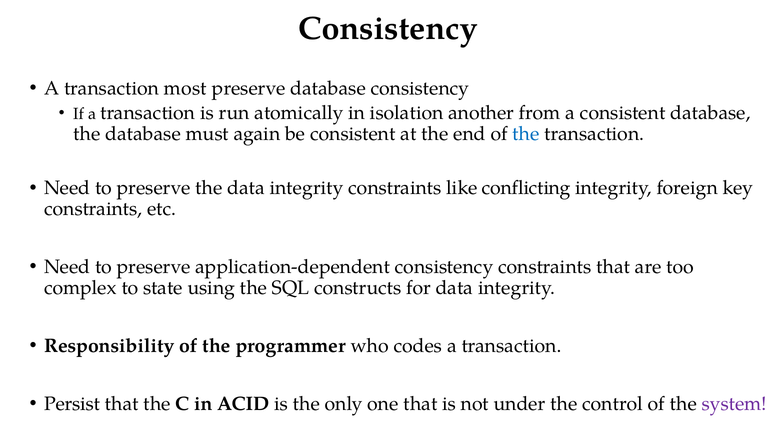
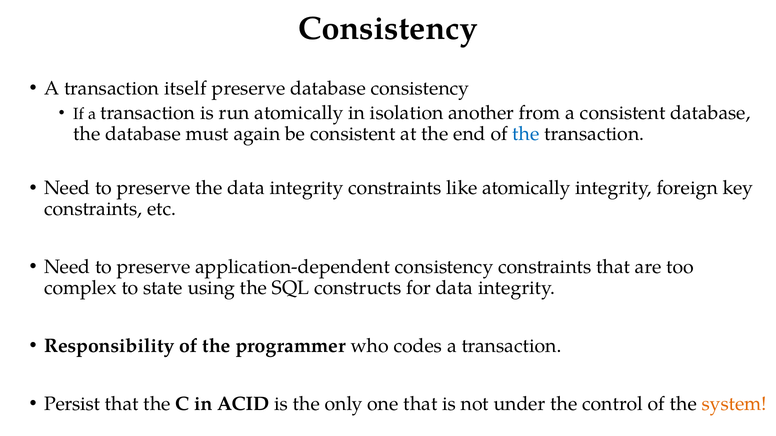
most: most -> itself (185, 88)
like conflicting: conflicting -> atomically (526, 188)
system colour: purple -> orange (734, 404)
